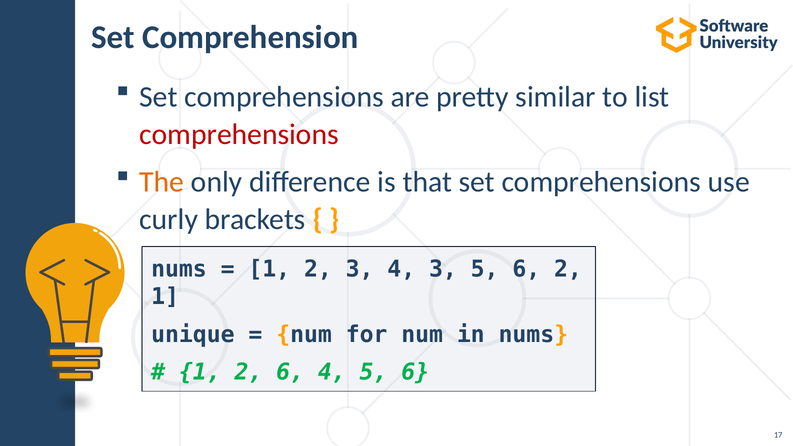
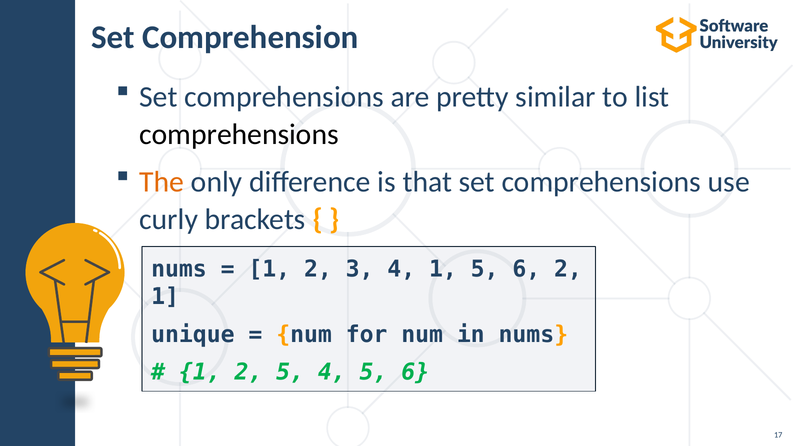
comprehensions colour: red -> black (239, 134)
4 3: 3 -> 1 (443, 269)
2 6: 6 -> 5 (290, 372)
